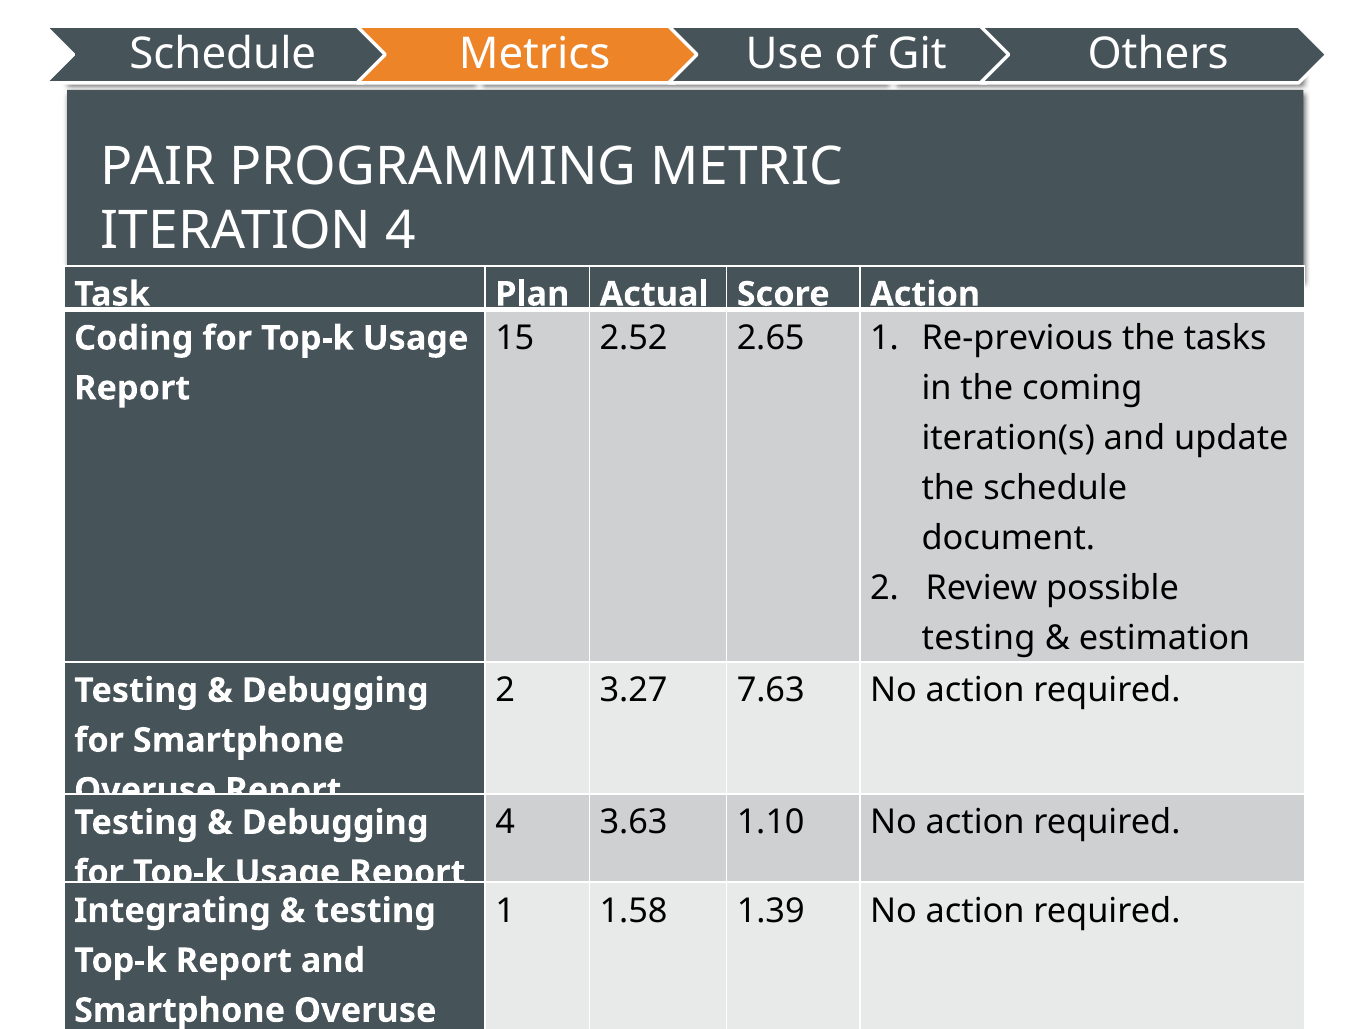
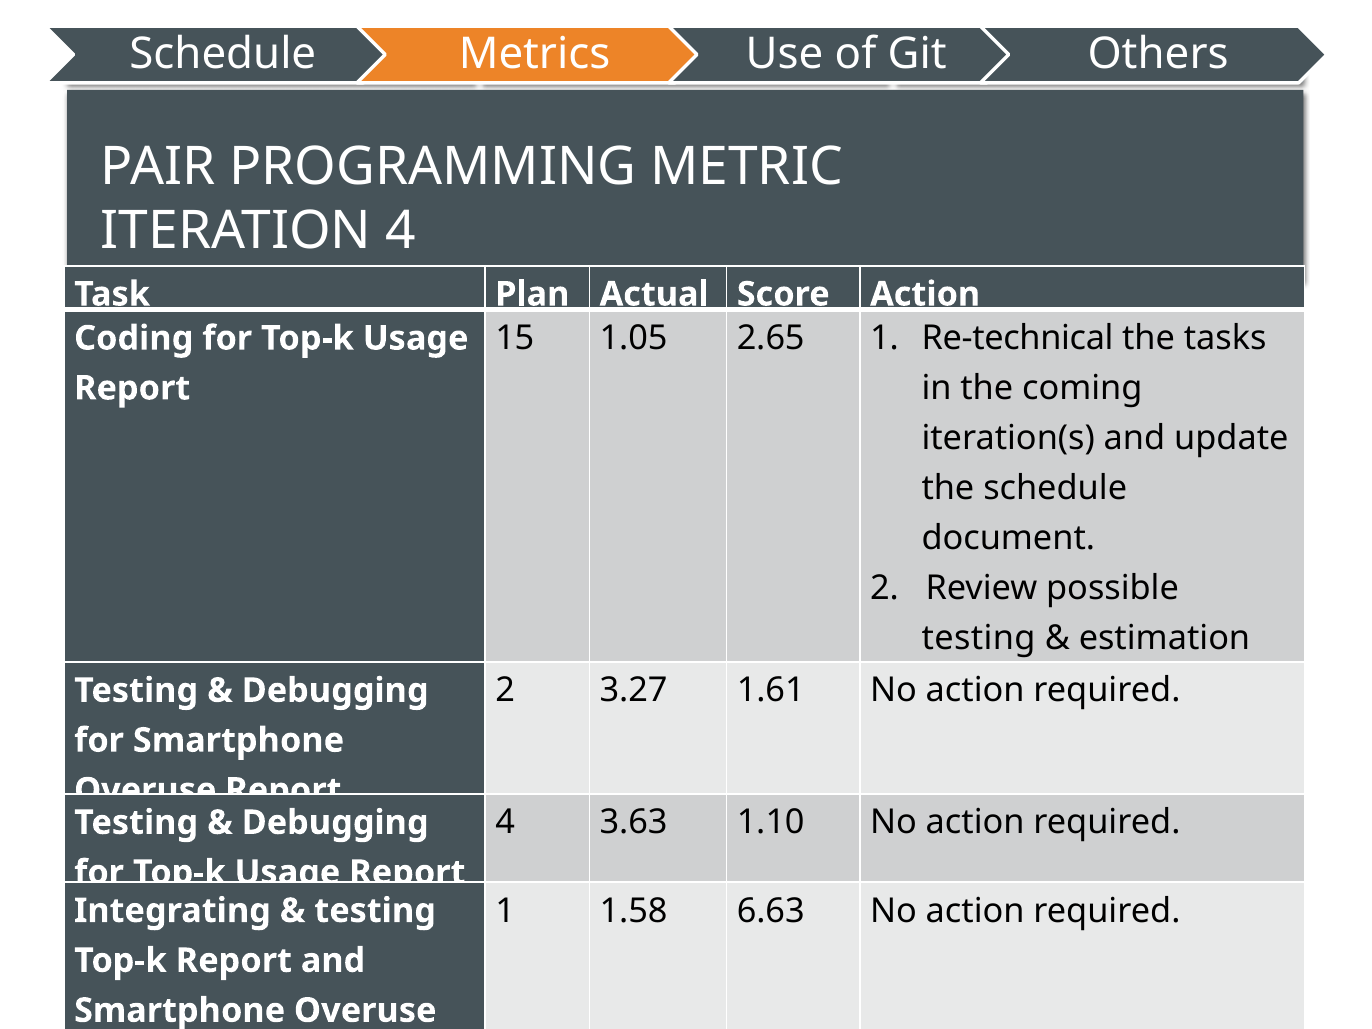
2.52: 2.52 -> 1.05 (634, 338)
Re-previous: Re-previous -> Re-technical (1018, 338)
7.63: 7.63 -> 1.61 (771, 691)
1.39: 1.39 -> 6.63 (771, 911)
